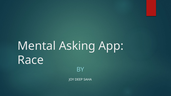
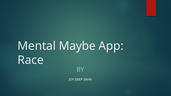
Asking: Asking -> Maybe (77, 46)
